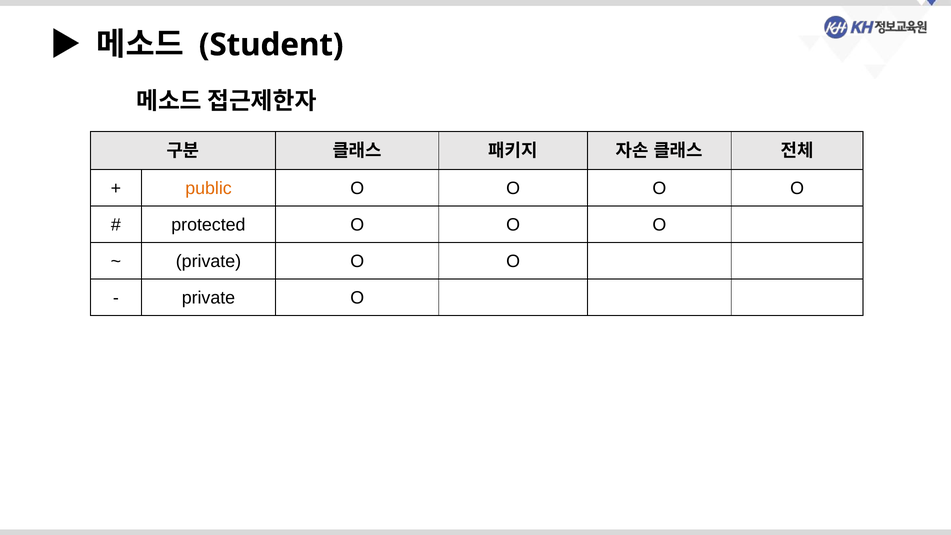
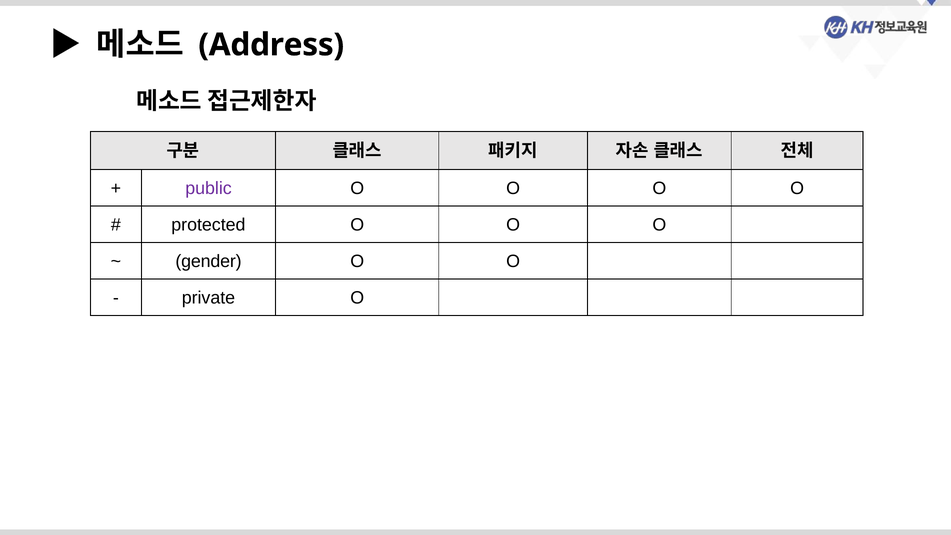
Student: Student -> Address (271, 45)
public colour: orange -> purple (209, 188)
private: private -> gender (209, 261)
